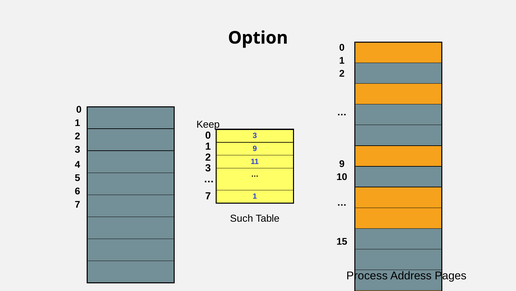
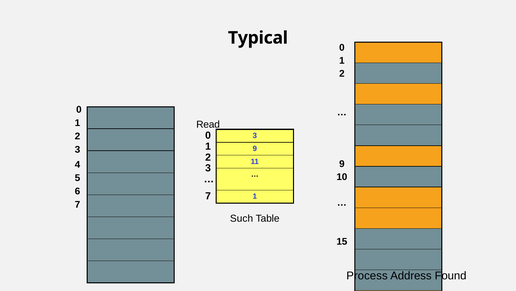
Option: Option -> Typical (258, 38)
Keep: Keep -> Read (208, 124)
Pages: Pages -> Found (451, 275)
